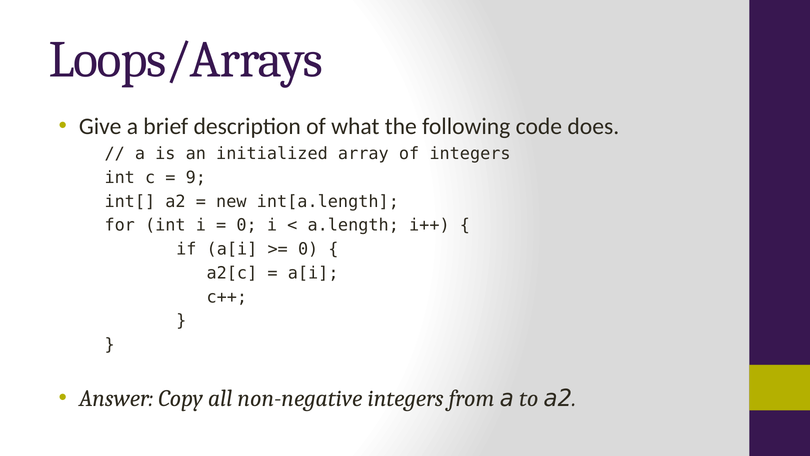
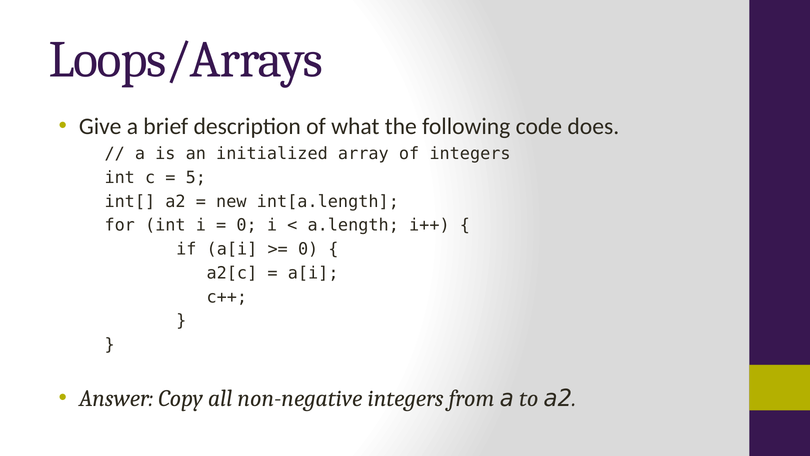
9: 9 -> 5 (196, 177)
